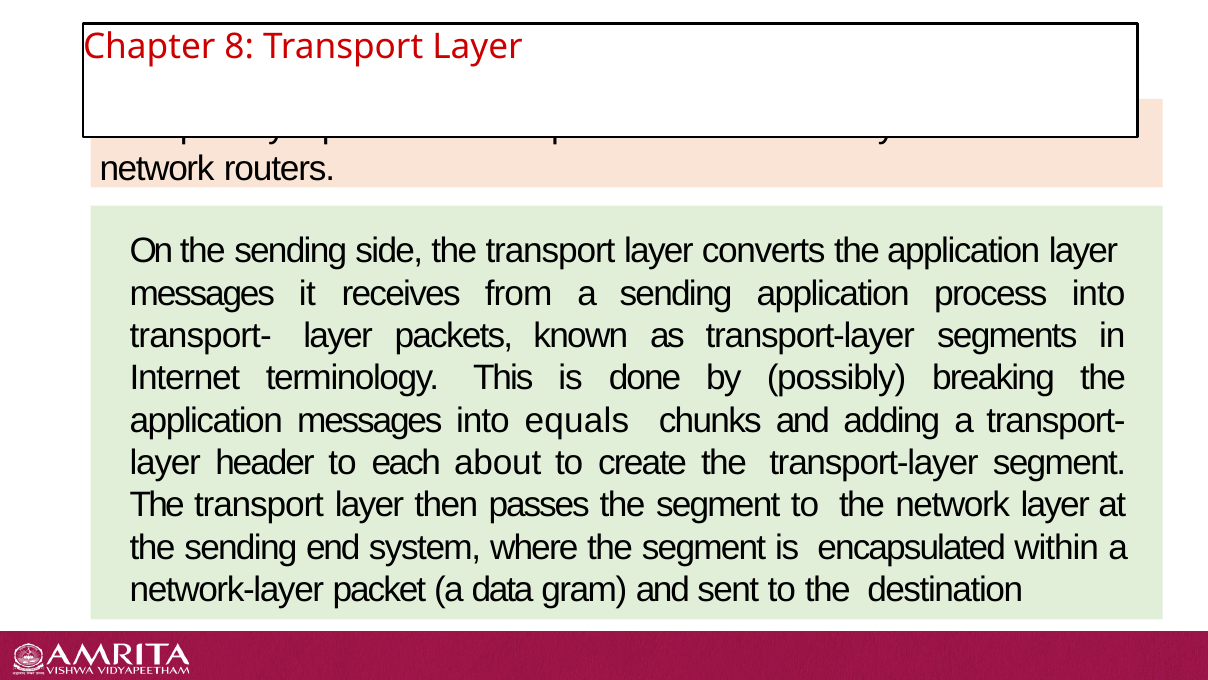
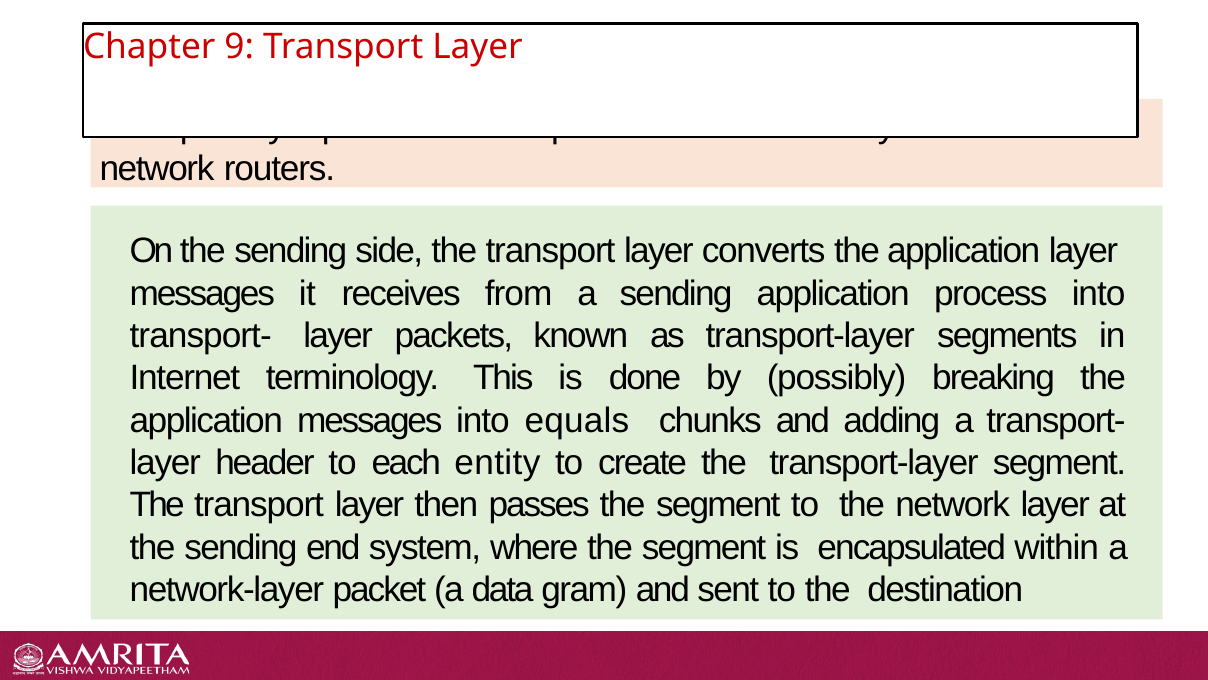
8: 8 -> 9 (239, 47)
about: about -> entity (497, 462)
